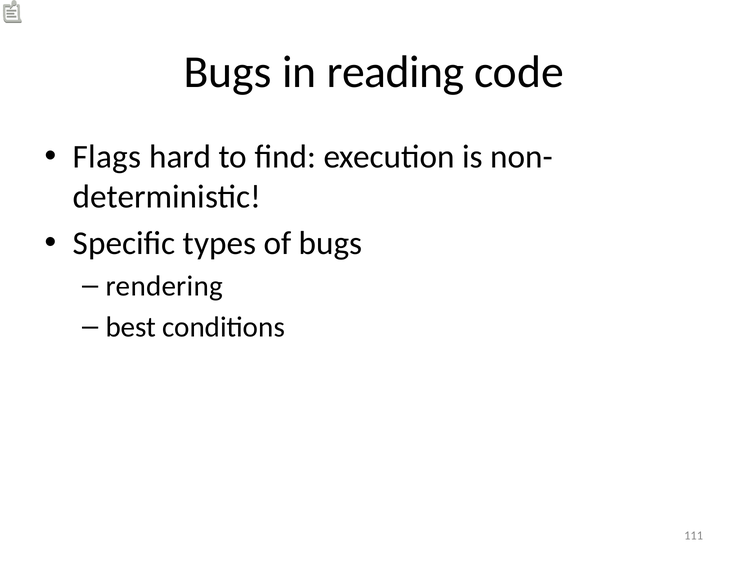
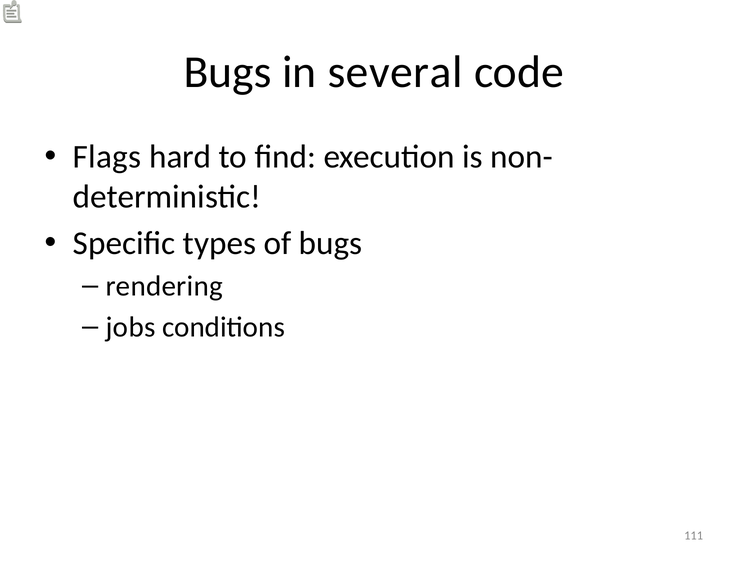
reading: reading -> several (395, 72)
best: best -> jobs (131, 327)
